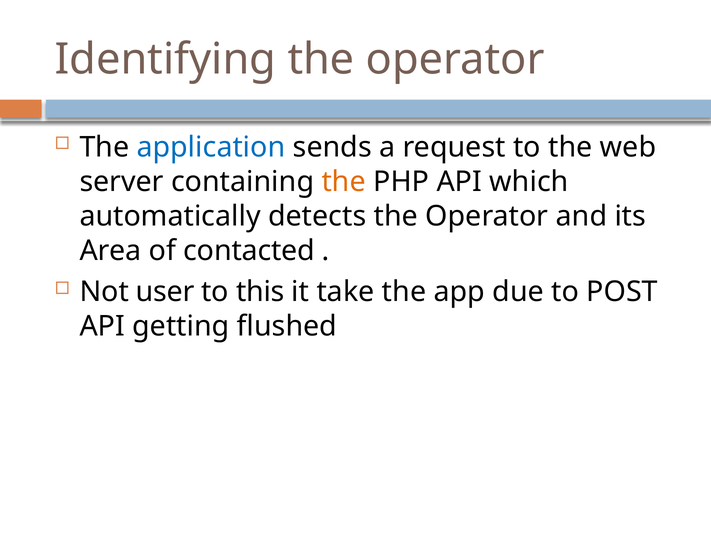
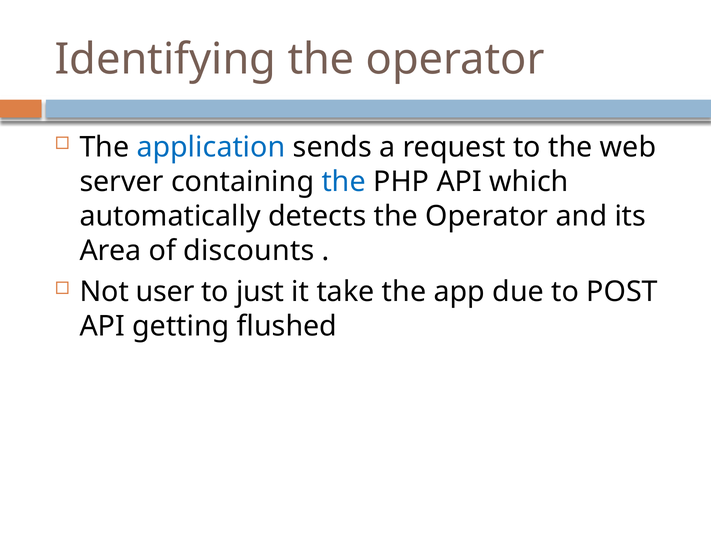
the colour: orange -> blue (344, 181)
contacted: contacted -> discounts (249, 250)
this: this -> just (260, 292)
